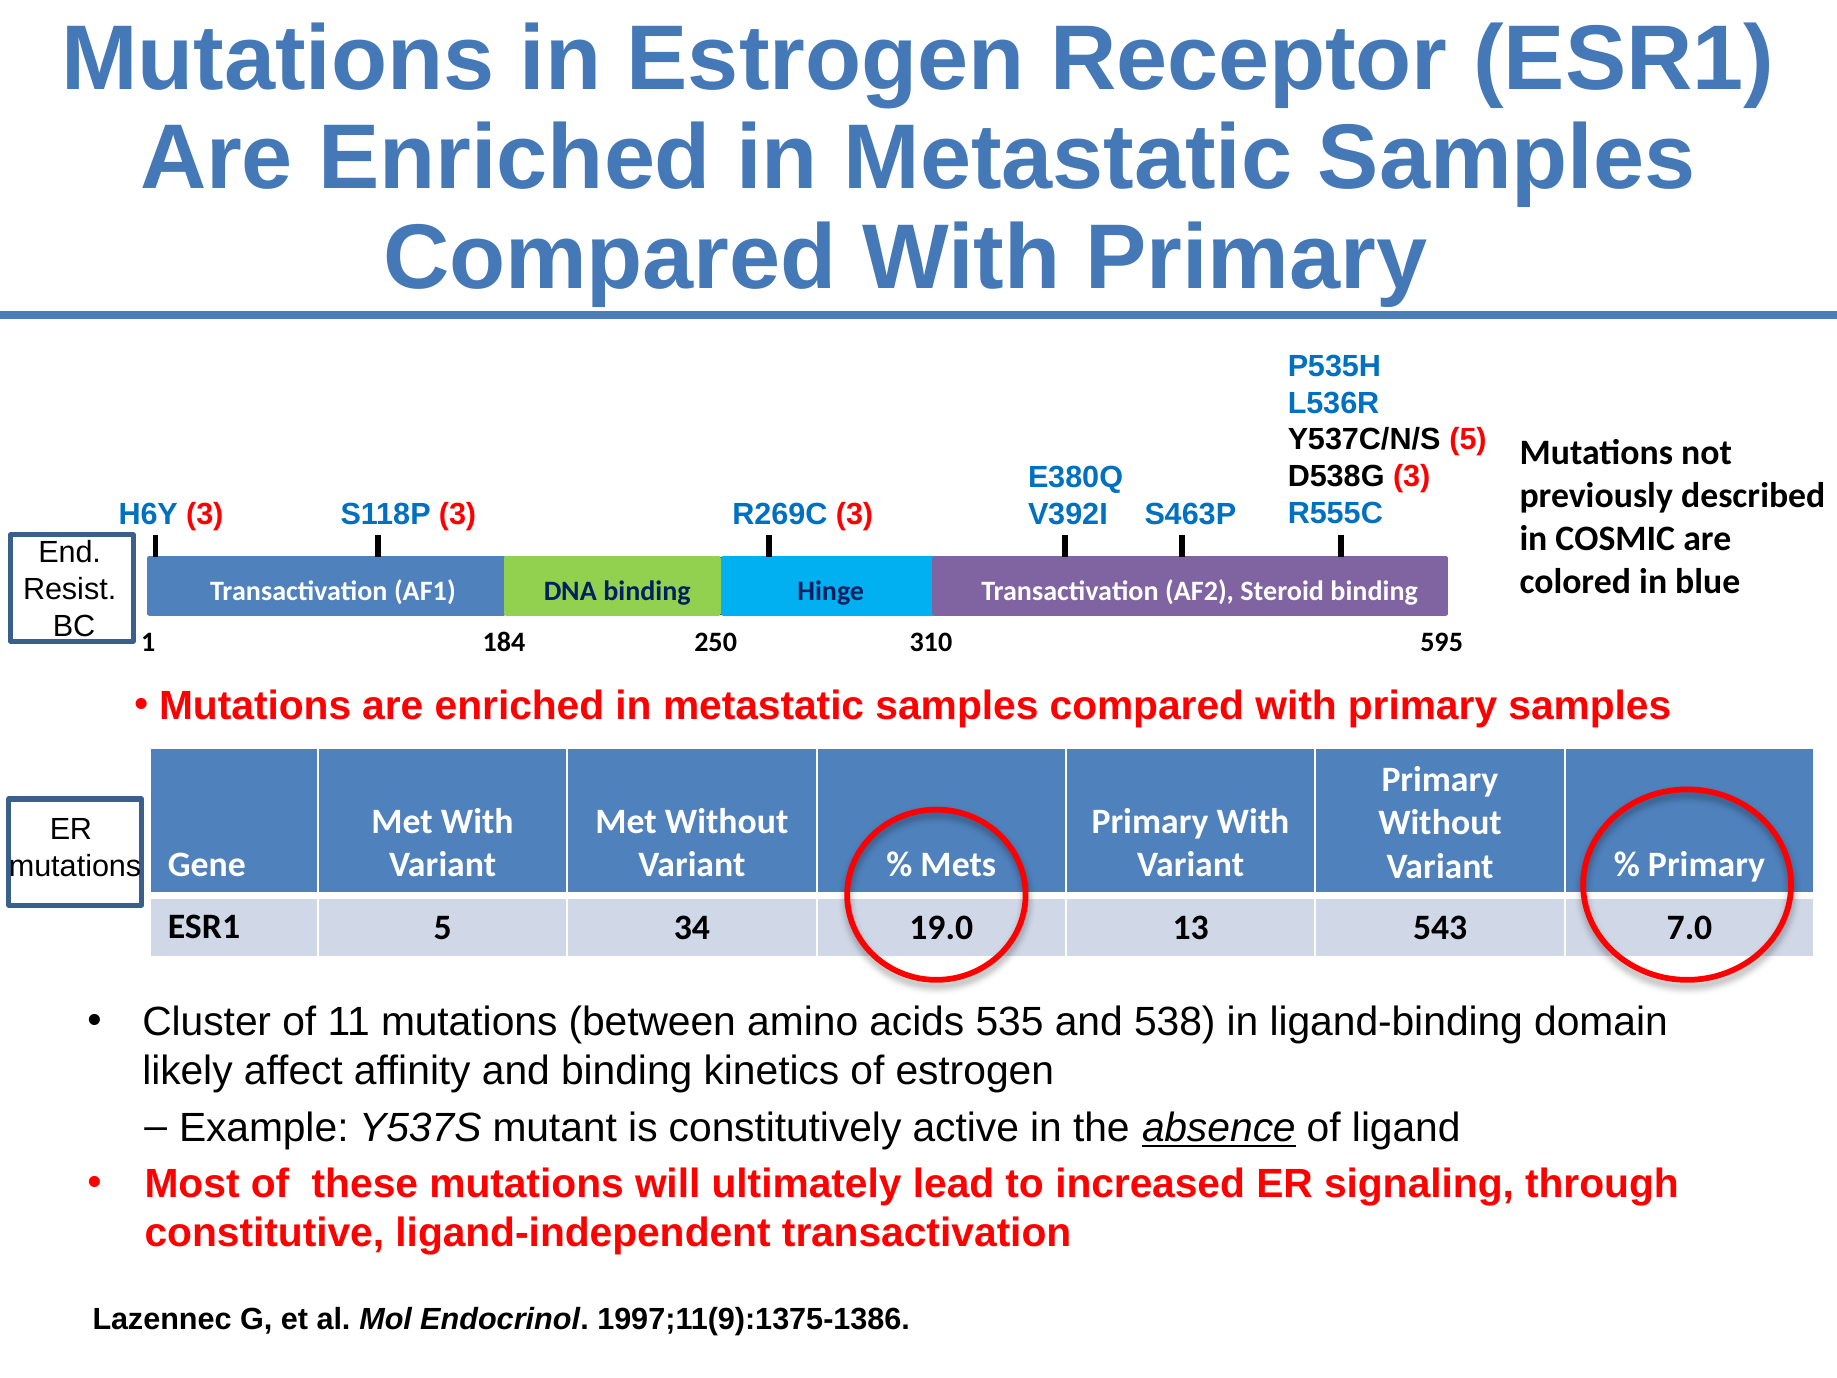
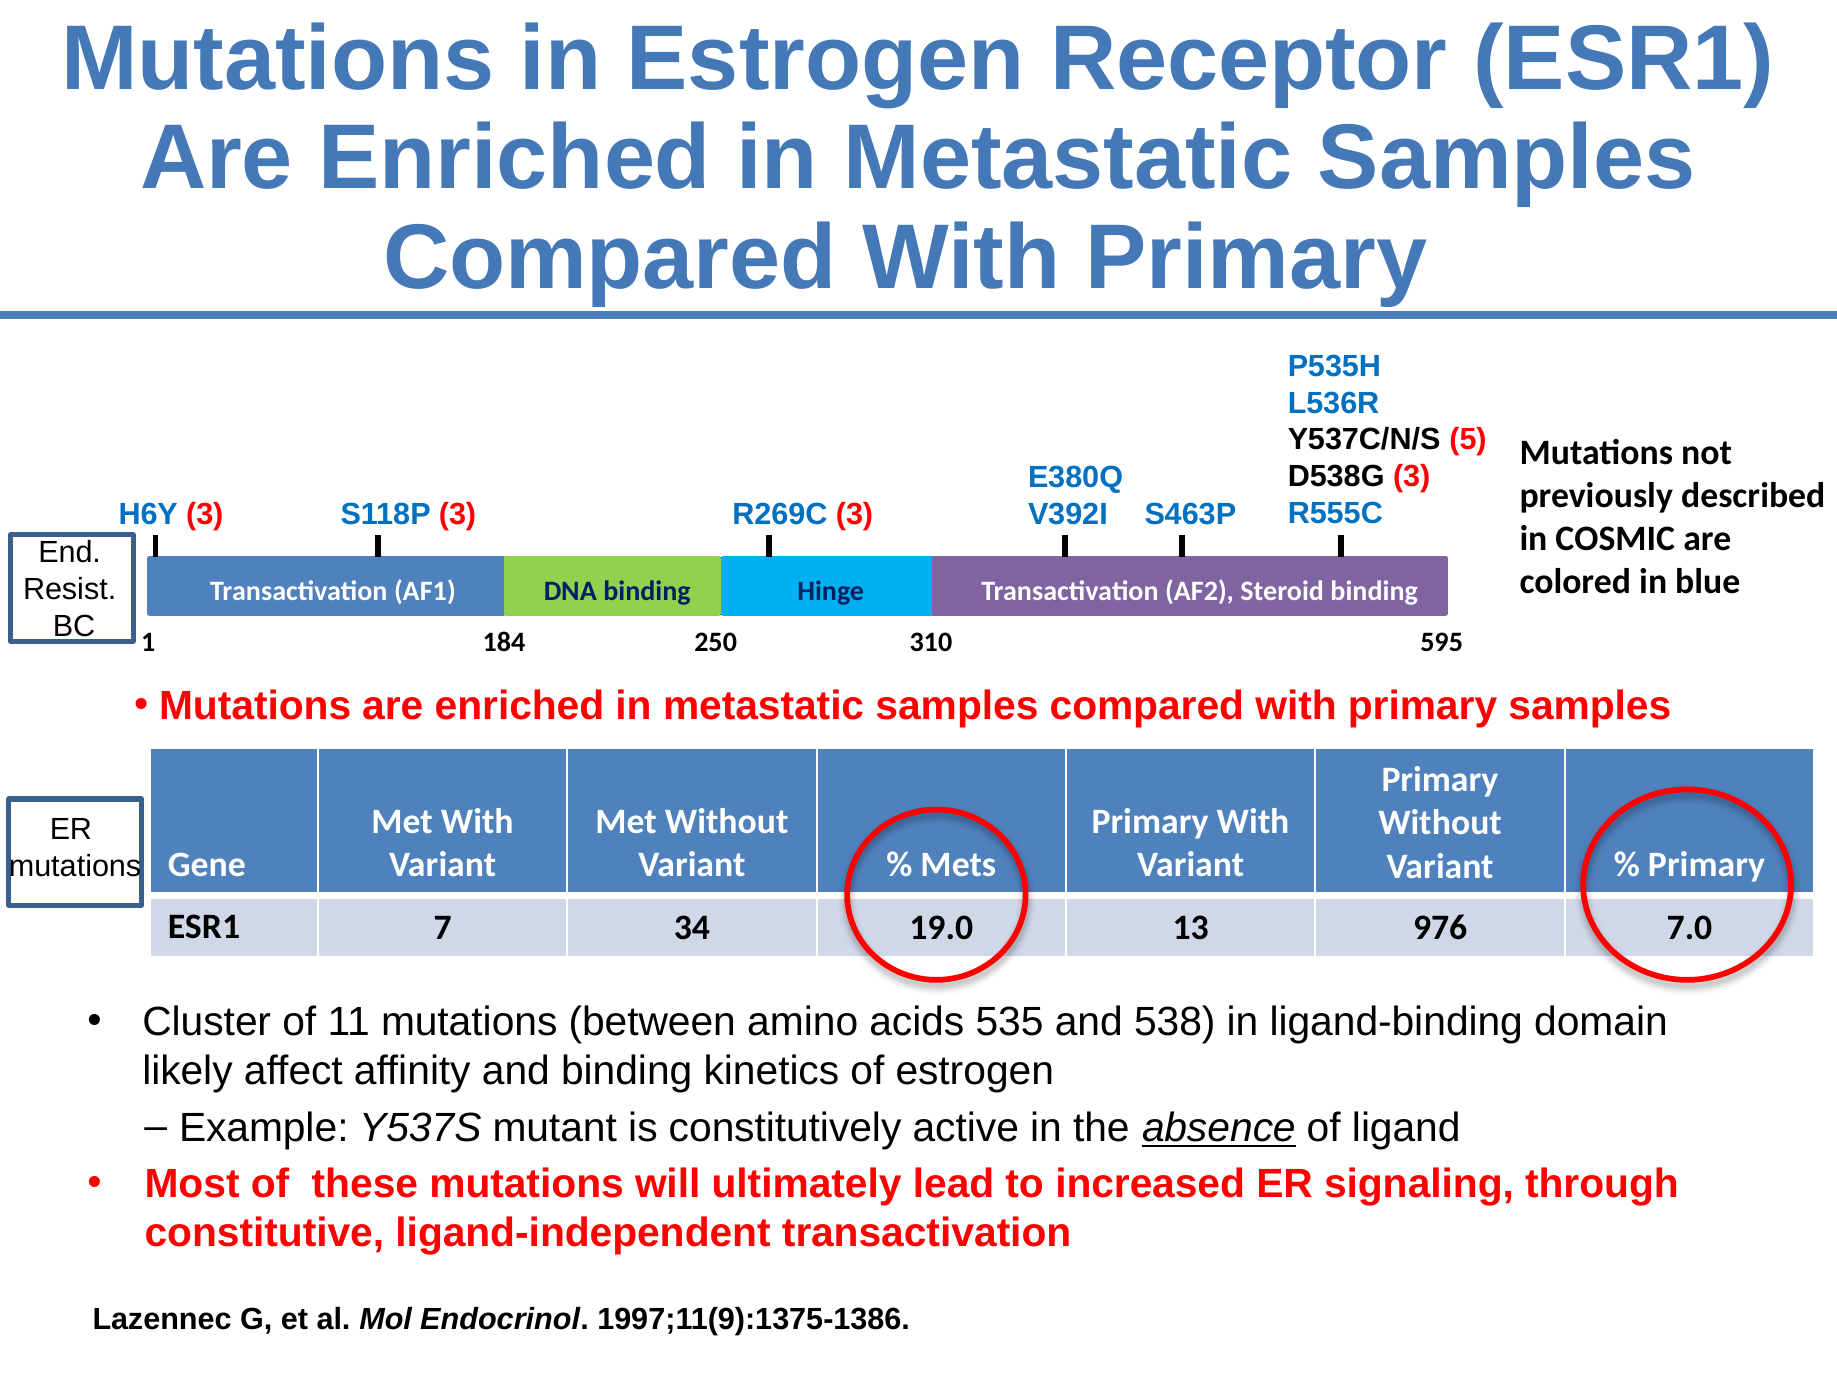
ESR1 5: 5 -> 7 (443, 927)
543: 543 -> 976 (1440, 927)
